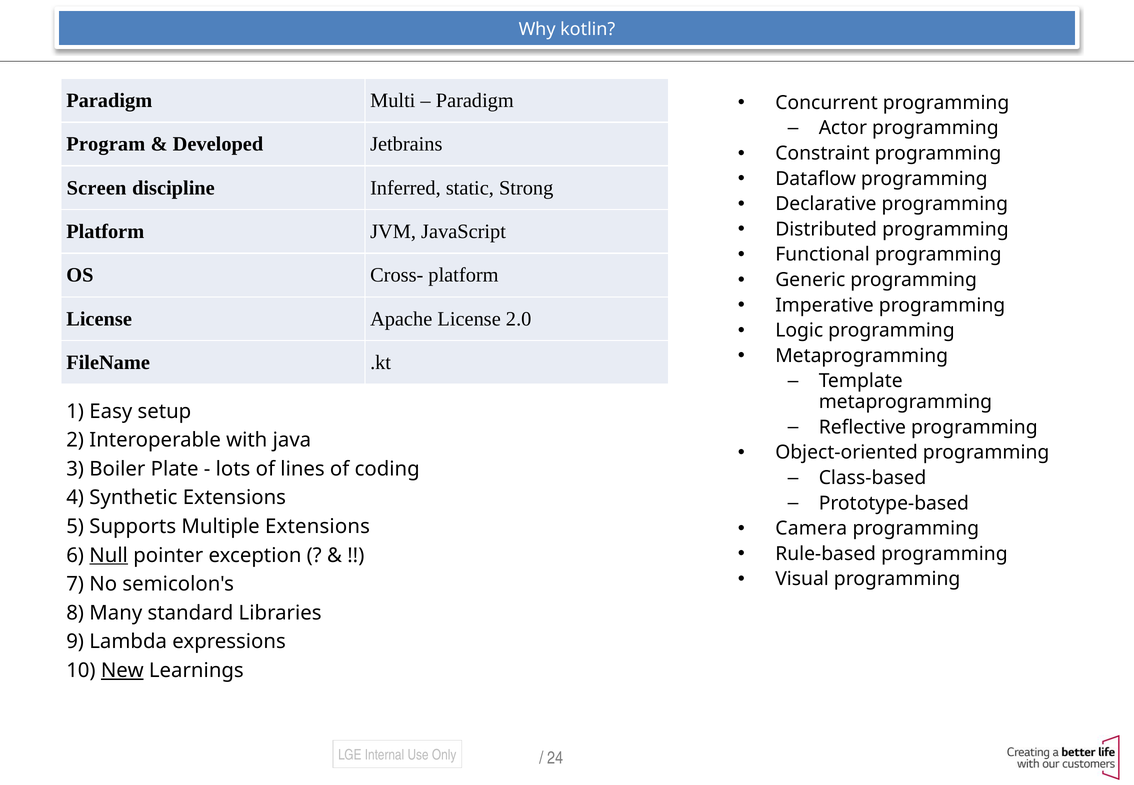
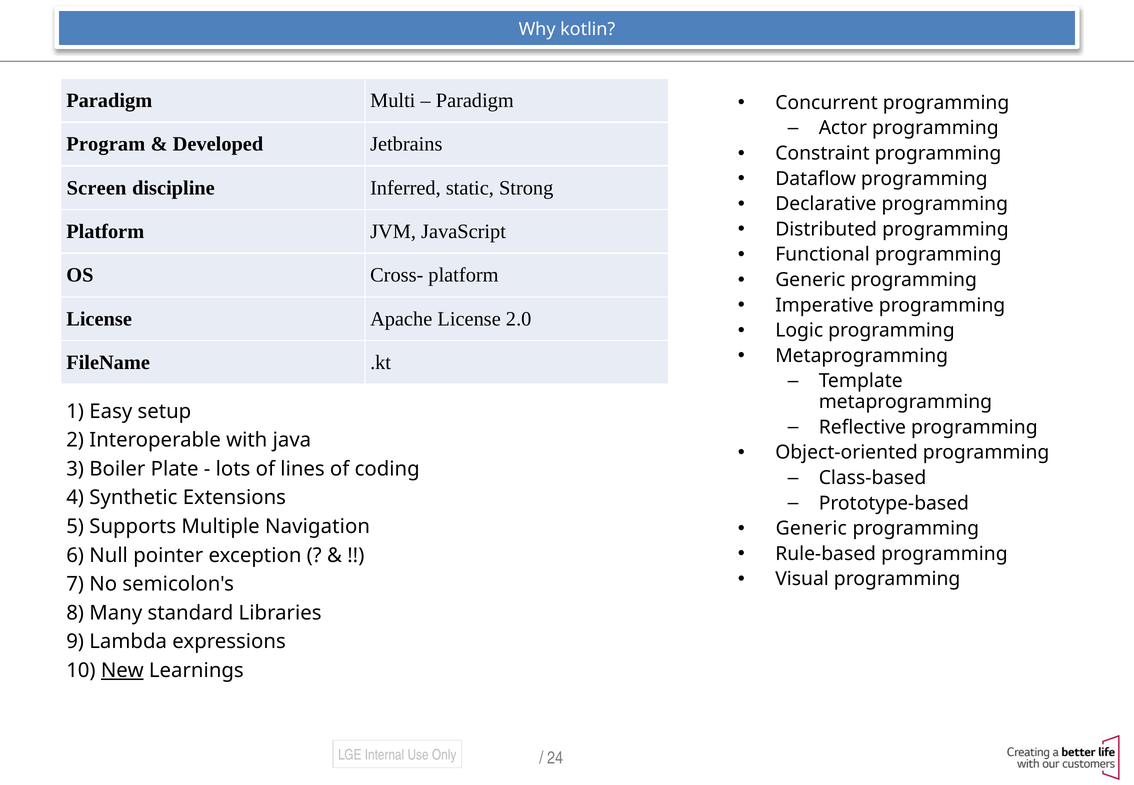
Camera: Camera -> Generic (811, 529)
Multiple Extensions: Extensions -> Navigation (318, 527)
Null underline: present -> none (109, 555)
